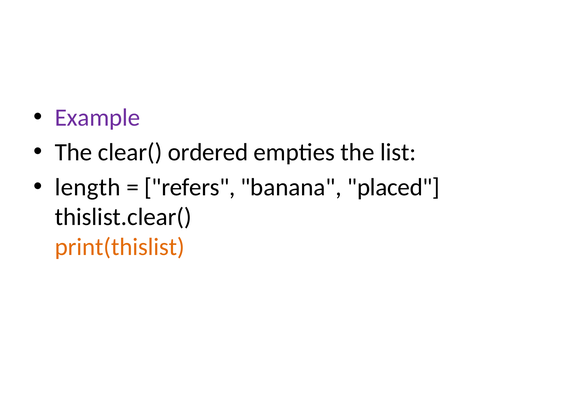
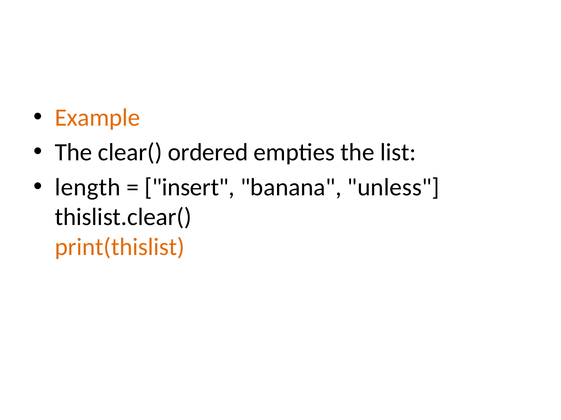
Example colour: purple -> orange (98, 118)
refers: refers -> insert (190, 188)
placed: placed -> unless (393, 188)
